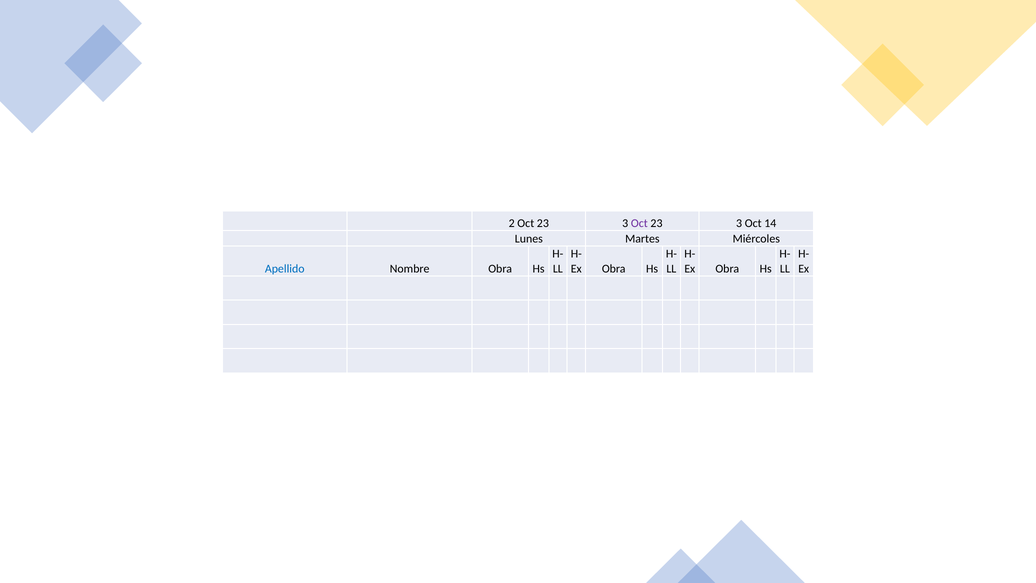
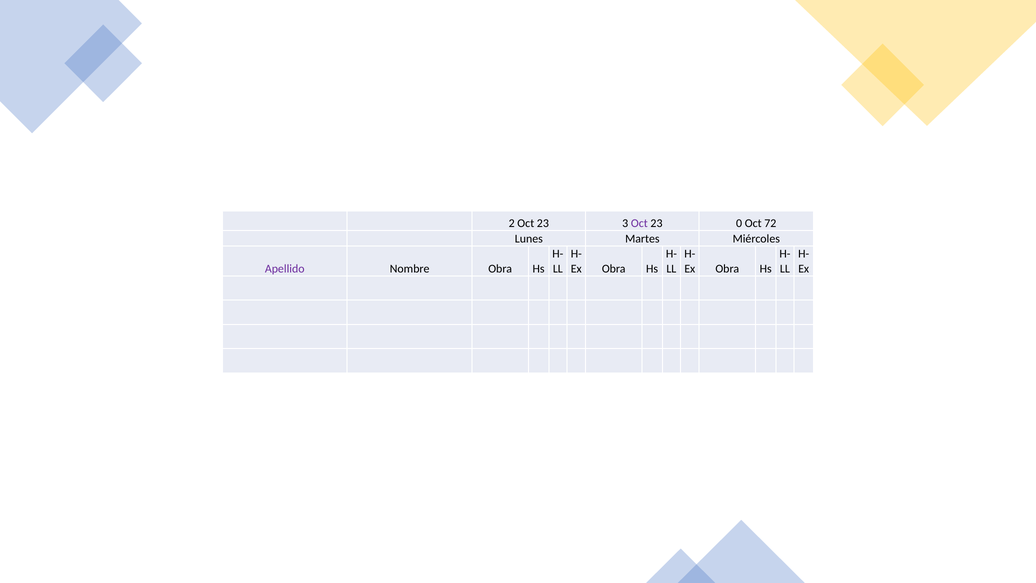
3: 3 -> 0 (739, 223)
14: 14 -> 72 (770, 223)
Apellido colour: blue -> purple (285, 269)
